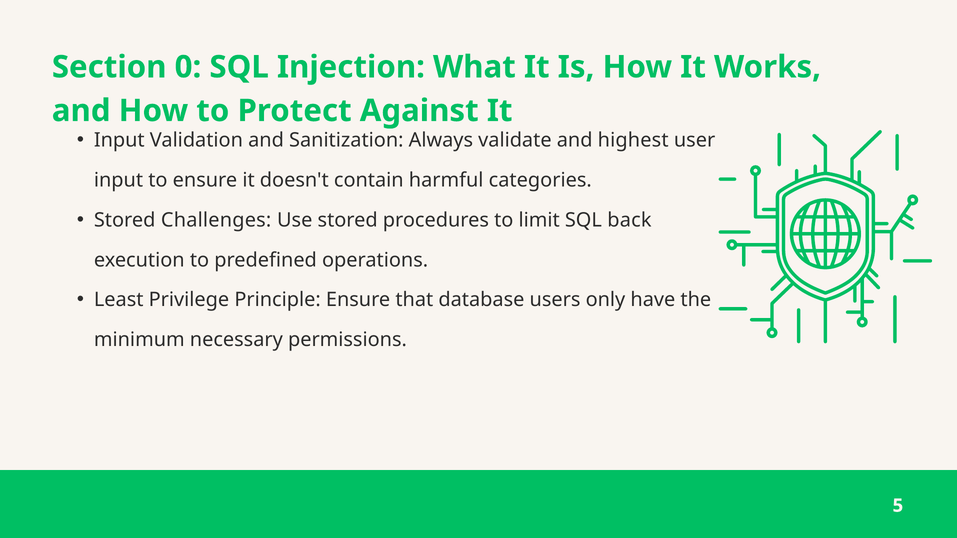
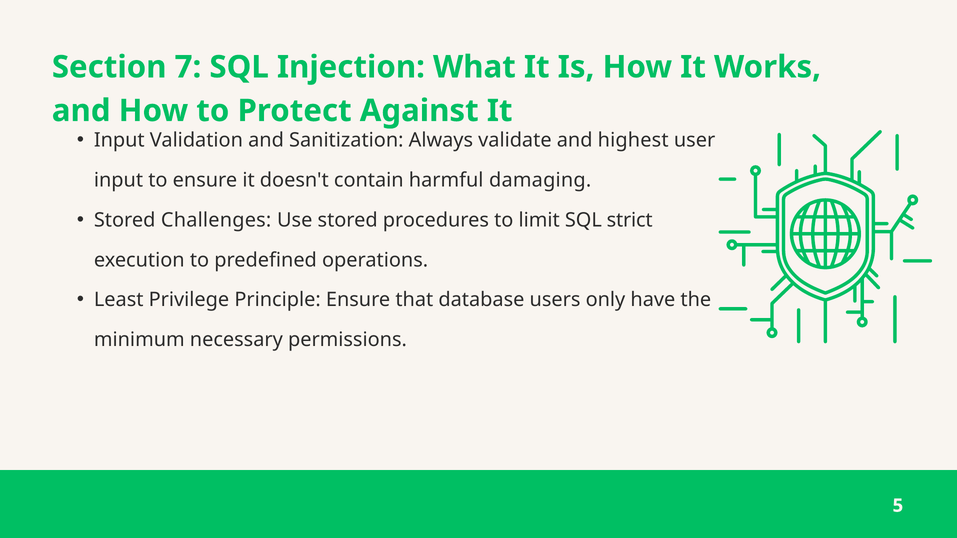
0: 0 -> 7 (188, 67)
categories: categories -> damaging (540, 180)
back: back -> strict (630, 220)
